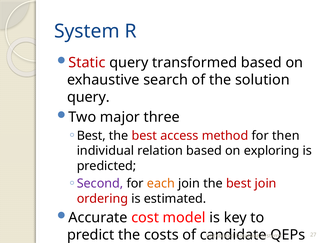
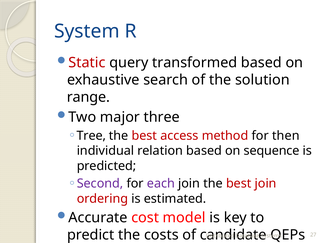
query: query -> range (88, 97)
Best: Best -> Tree (91, 136)
exploring: exploring -> sequence (272, 151)
each colour: orange -> purple (161, 184)
